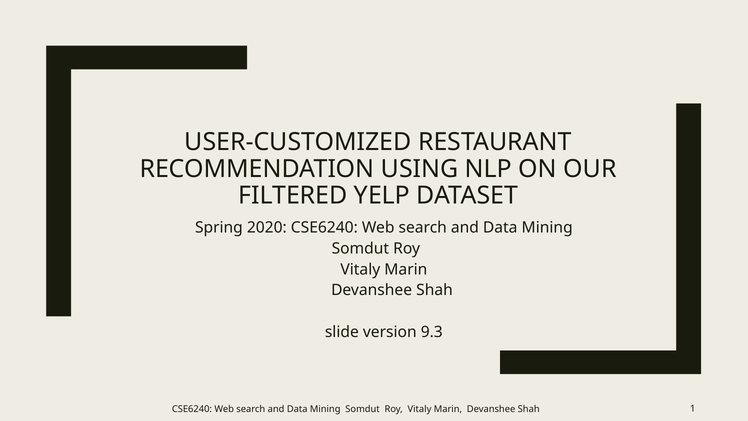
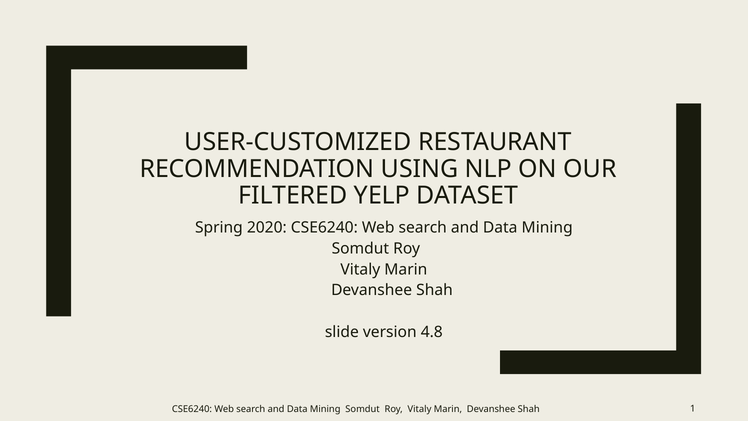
9.3: 9.3 -> 4.8 (432, 332)
